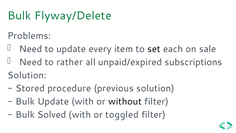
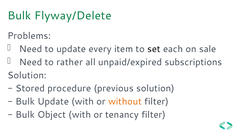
without colour: black -> orange (125, 101)
Solved: Solved -> Object (52, 114)
toggled: toggled -> tenancy (122, 114)
